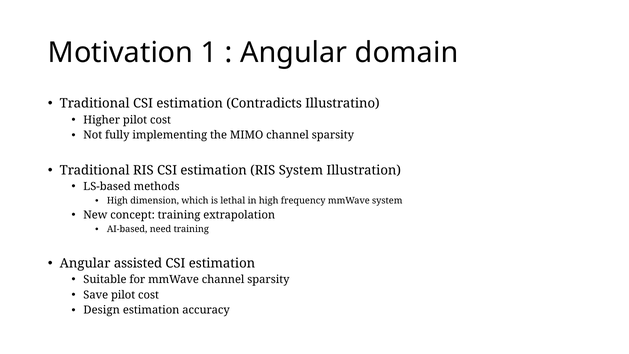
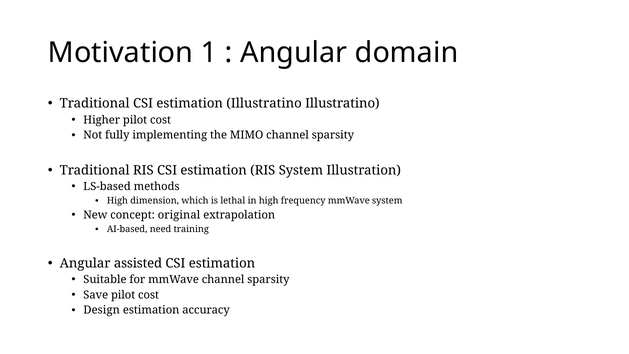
estimation Contradicts: Contradicts -> Illustratino (264, 104)
concept training: training -> original (179, 215)
